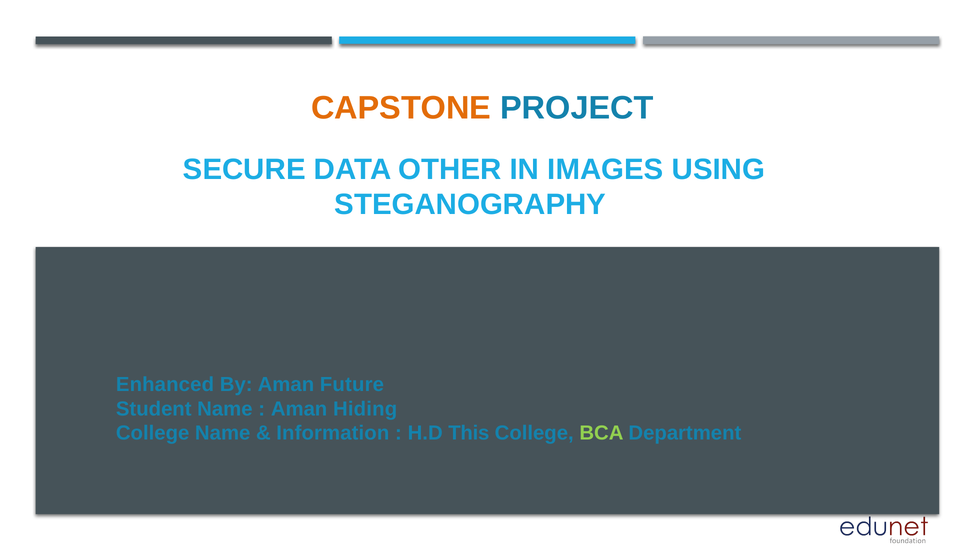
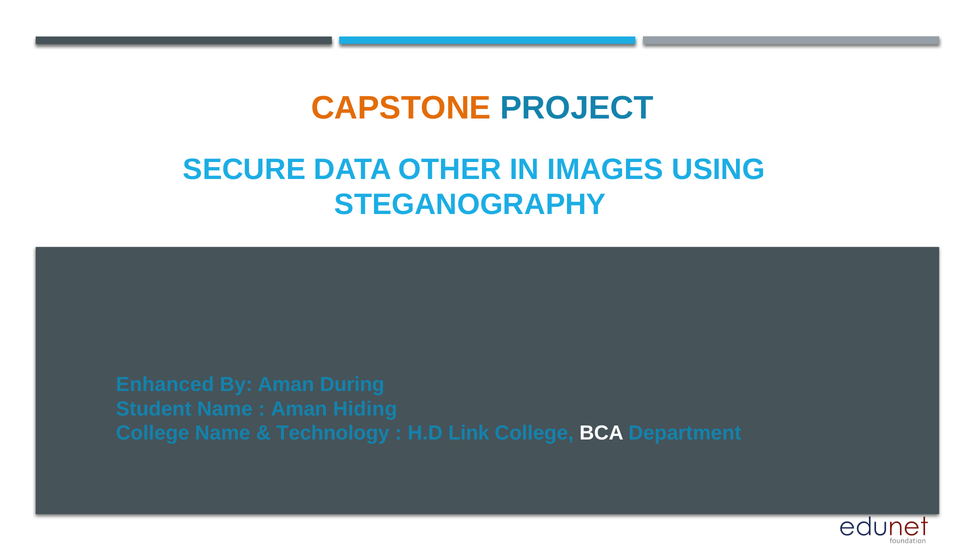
Future: Future -> During (352, 384)
Information: Information -> Technology (333, 433)
This: This -> Link (469, 433)
BCA colour: light green -> white (601, 433)
